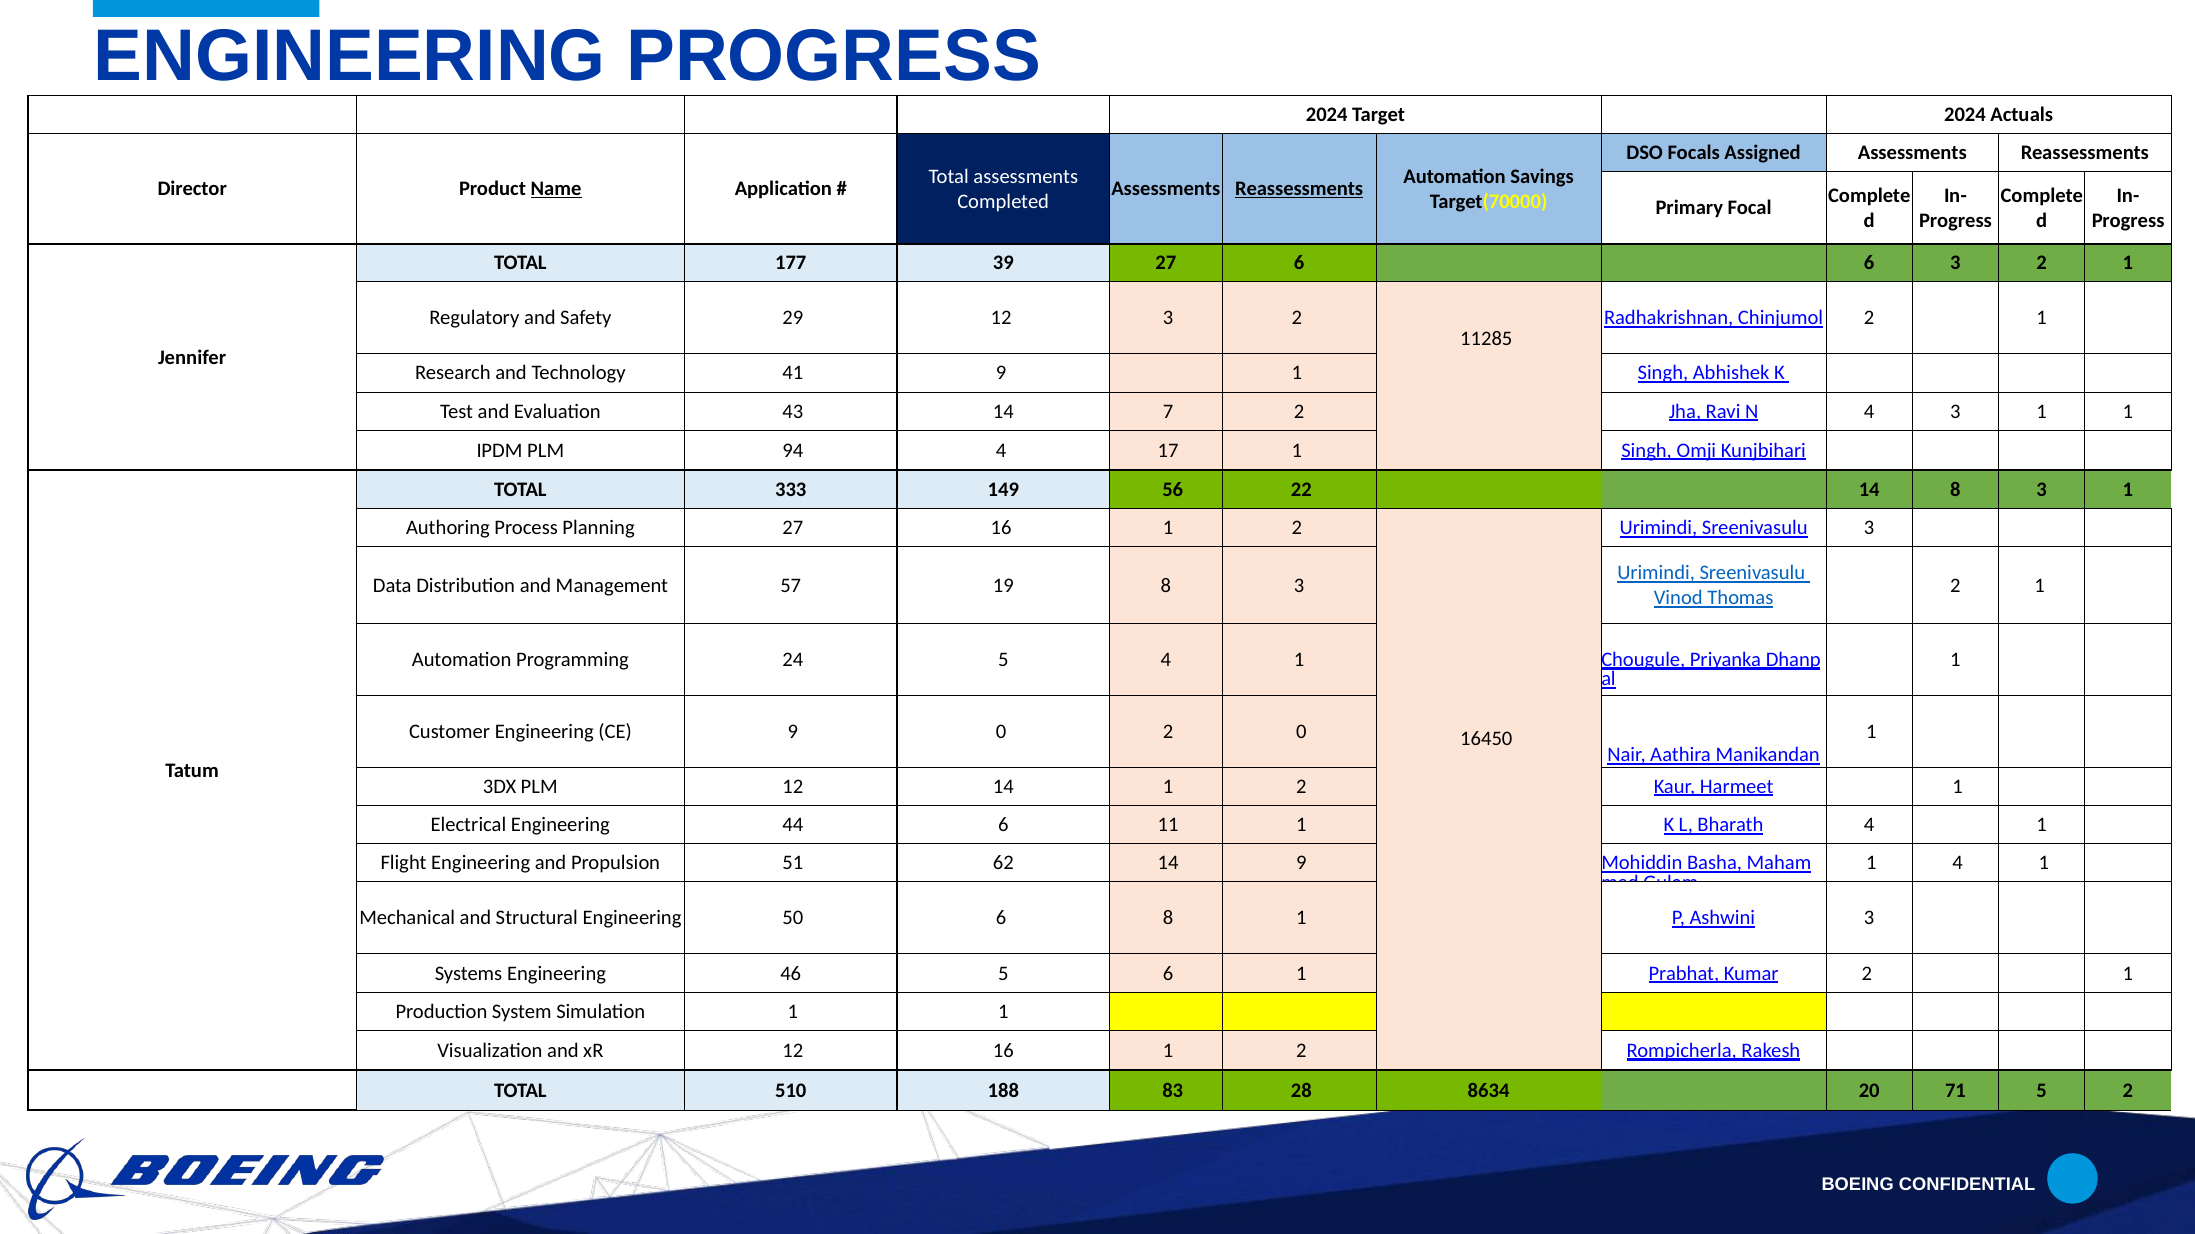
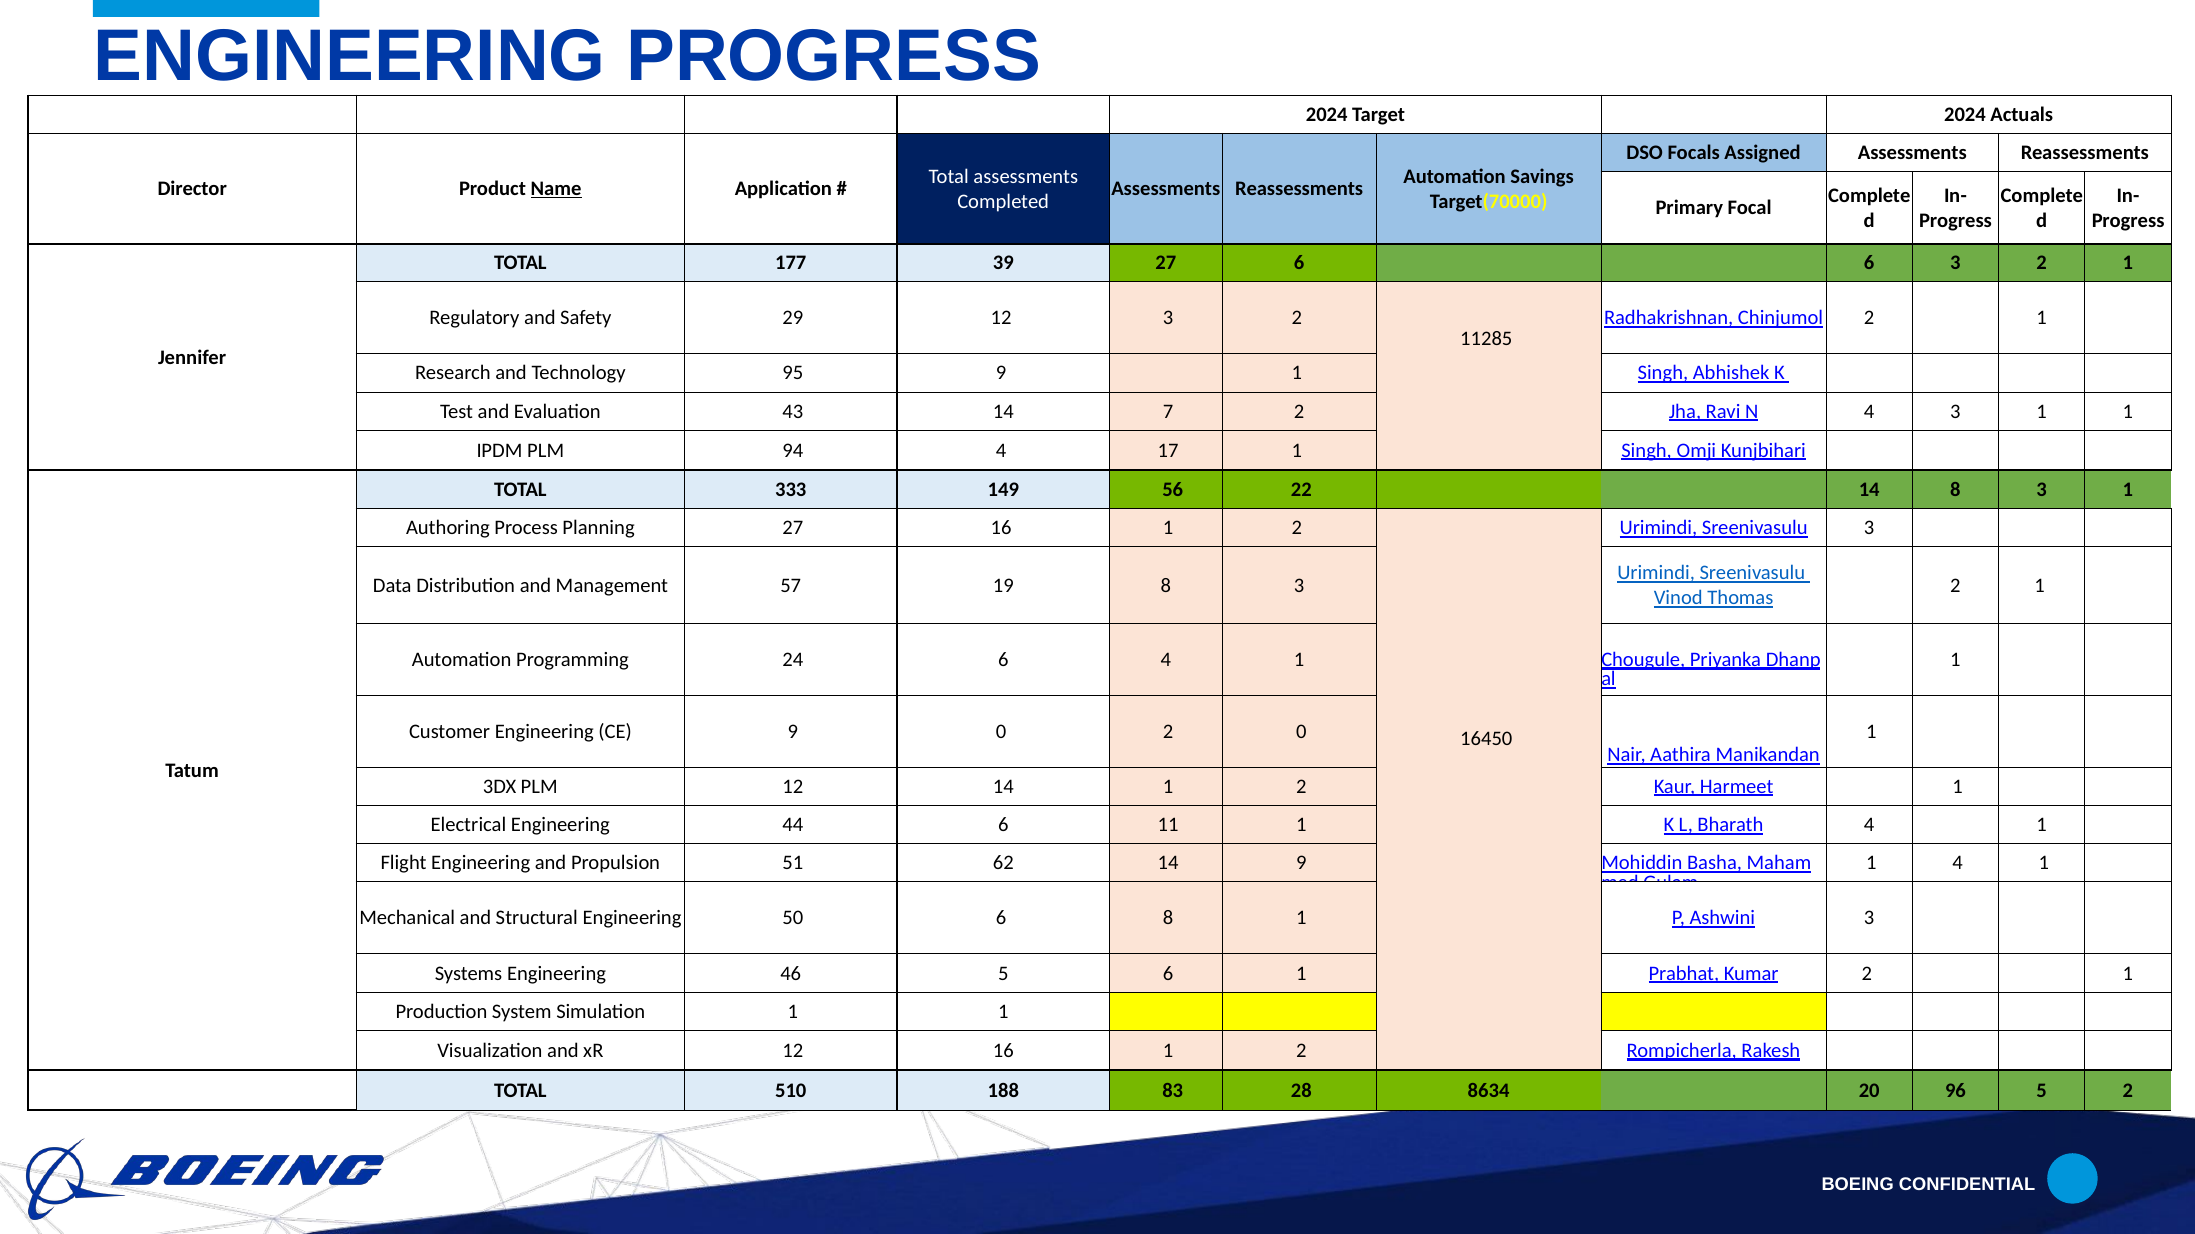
Reassessments underline: present -> none (1299, 189)
41: 41 -> 95 (793, 373)
24 5: 5 -> 6 (1003, 660)
71: 71 -> 96 (1955, 1091)
